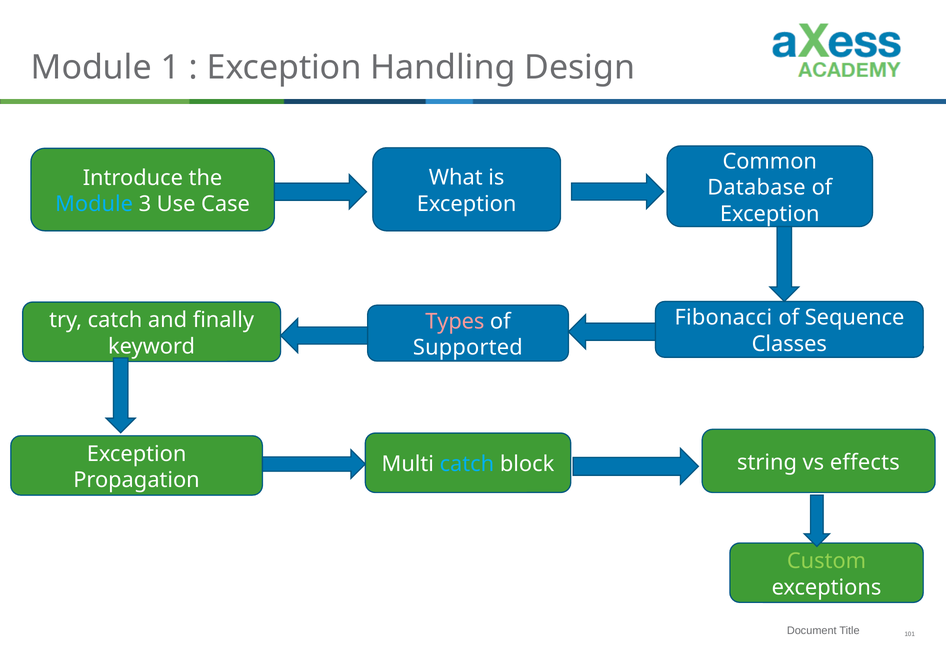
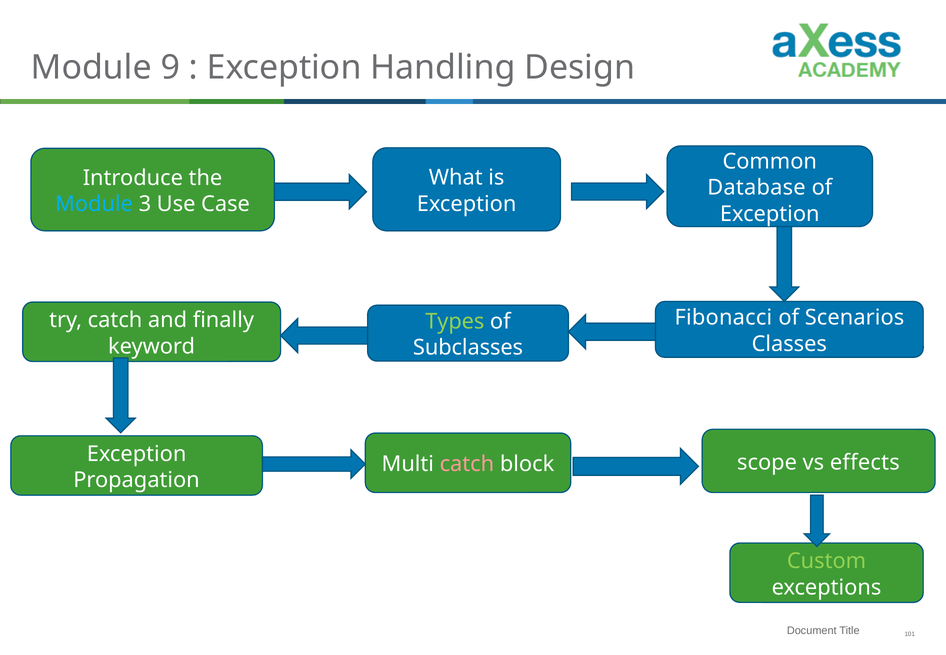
1: 1 -> 9 (170, 68)
Sequence: Sequence -> Scenarios (855, 318)
Types colour: pink -> light green (455, 321)
Supported: Supported -> Subclasses (468, 348)
catch colour: light blue -> pink (467, 464)
string: string -> scope (767, 462)
